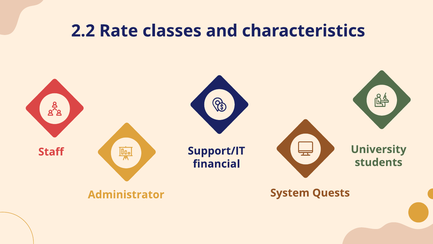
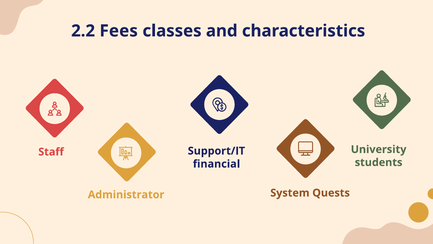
Rate: Rate -> Fees (119, 31)
